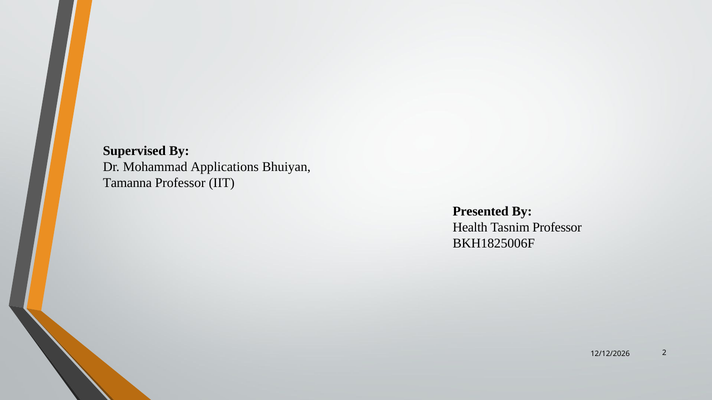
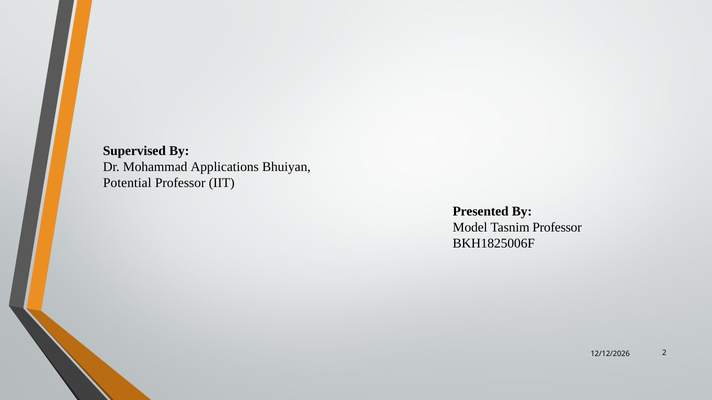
Tamanna: Tamanna -> Potential (127, 183)
Health: Health -> Model (470, 228)
